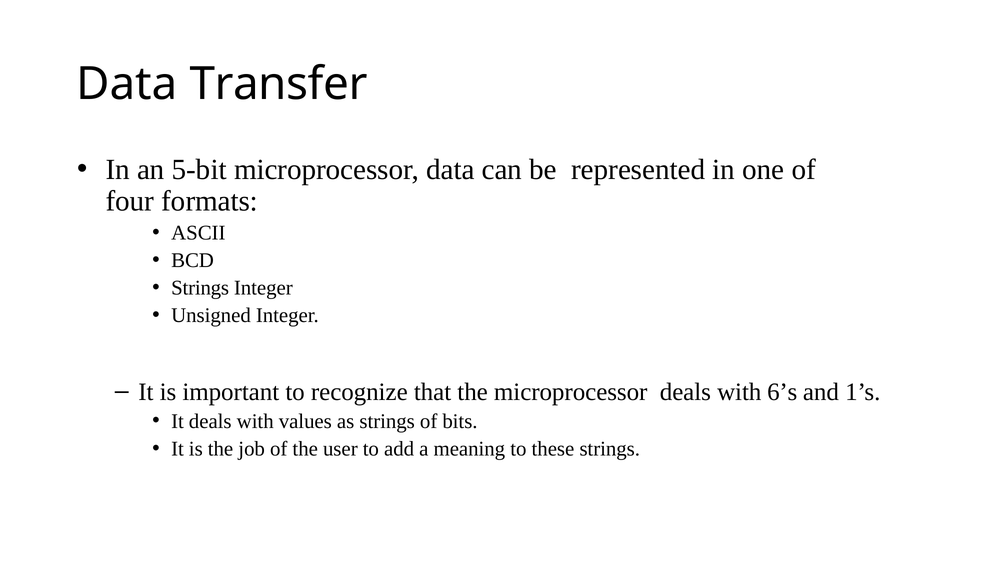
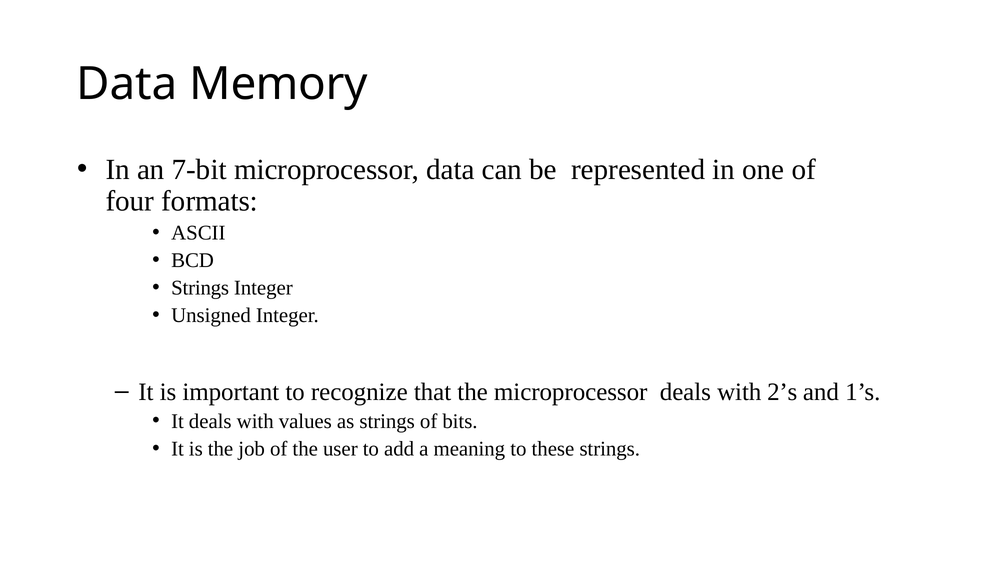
Transfer: Transfer -> Memory (279, 84)
5-bit: 5-bit -> 7-bit (199, 170)
6’s: 6’s -> 2’s (782, 392)
